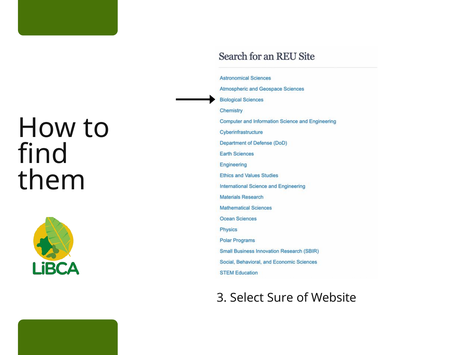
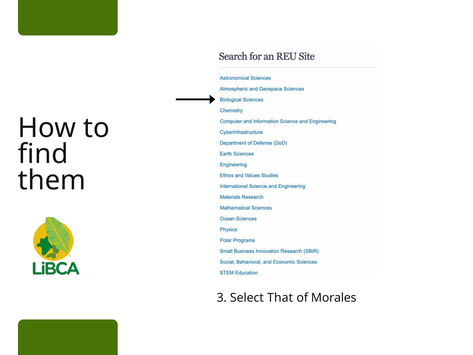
Sure: Sure -> That (280, 298)
Website: Website -> Morales (334, 298)
